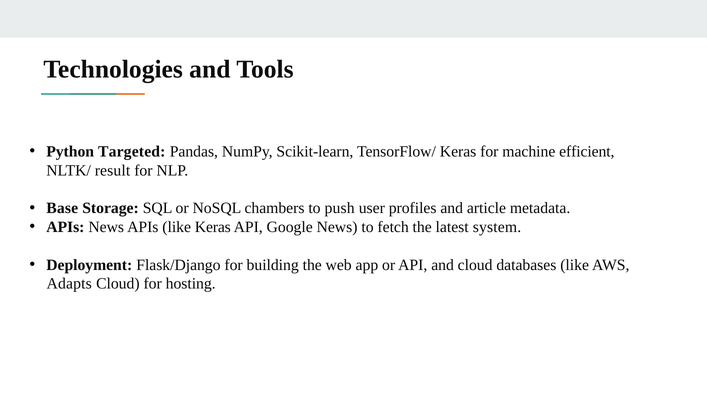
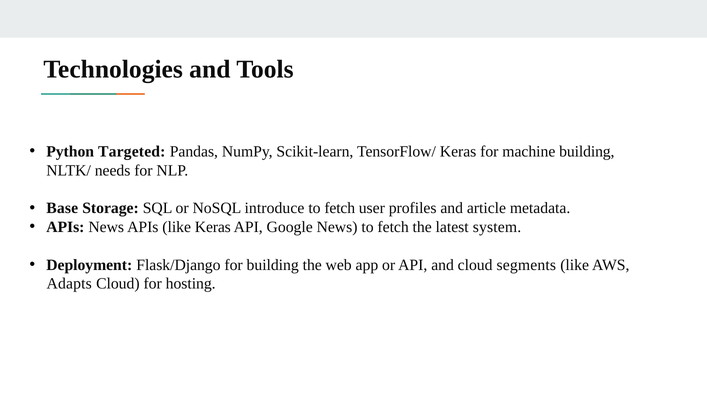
machine efficient: efficient -> building (587, 152)
result: result -> needs (113, 170)
chambers: chambers -> introduce (274, 208)
push: push -> fetch (340, 208)
databases: databases -> segments (526, 265)
